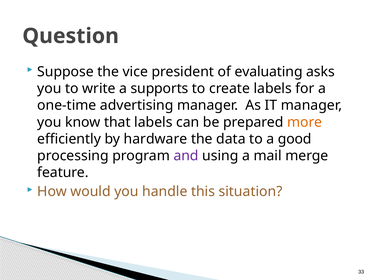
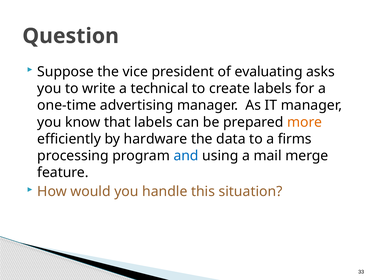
supports: supports -> technical (160, 88)
good: good -> firms (295, 139)
and colour: purple -> blue (186, 156)
